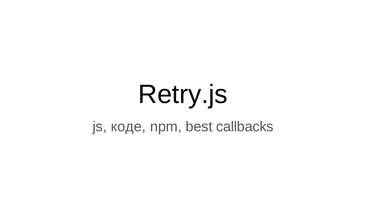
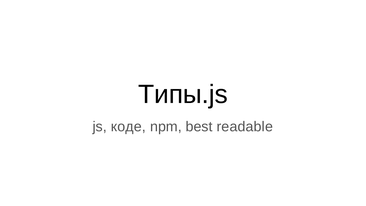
Retry.js: Retry.js -> Типы.js (183, 94)
callbacks: callbacks -> readable (245, 127)
